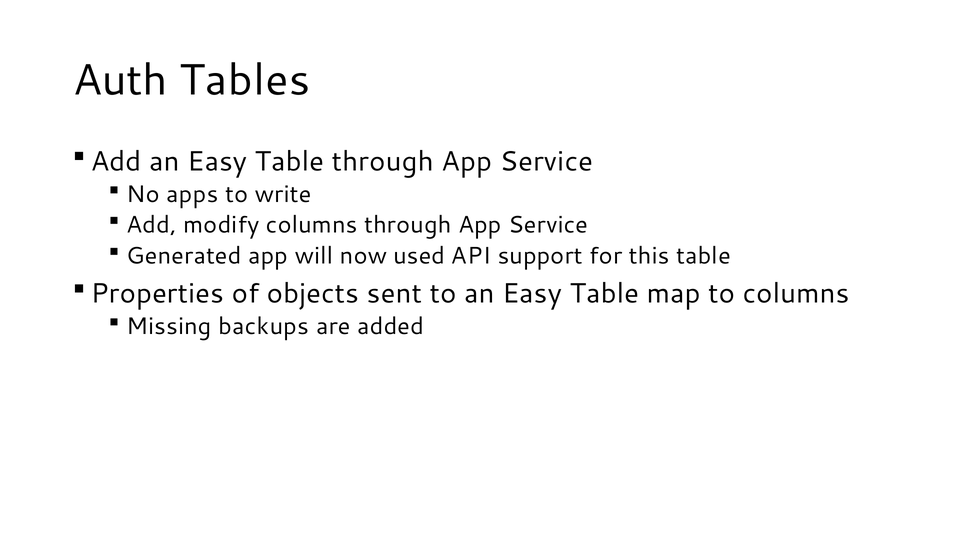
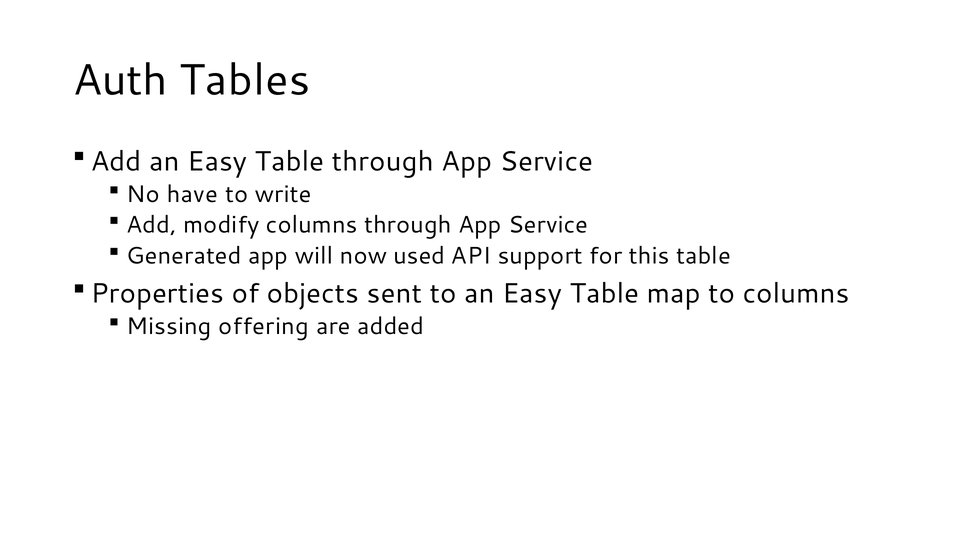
apps: apps -> have (192, 194)
backups: backups -> offering (264, 326)
